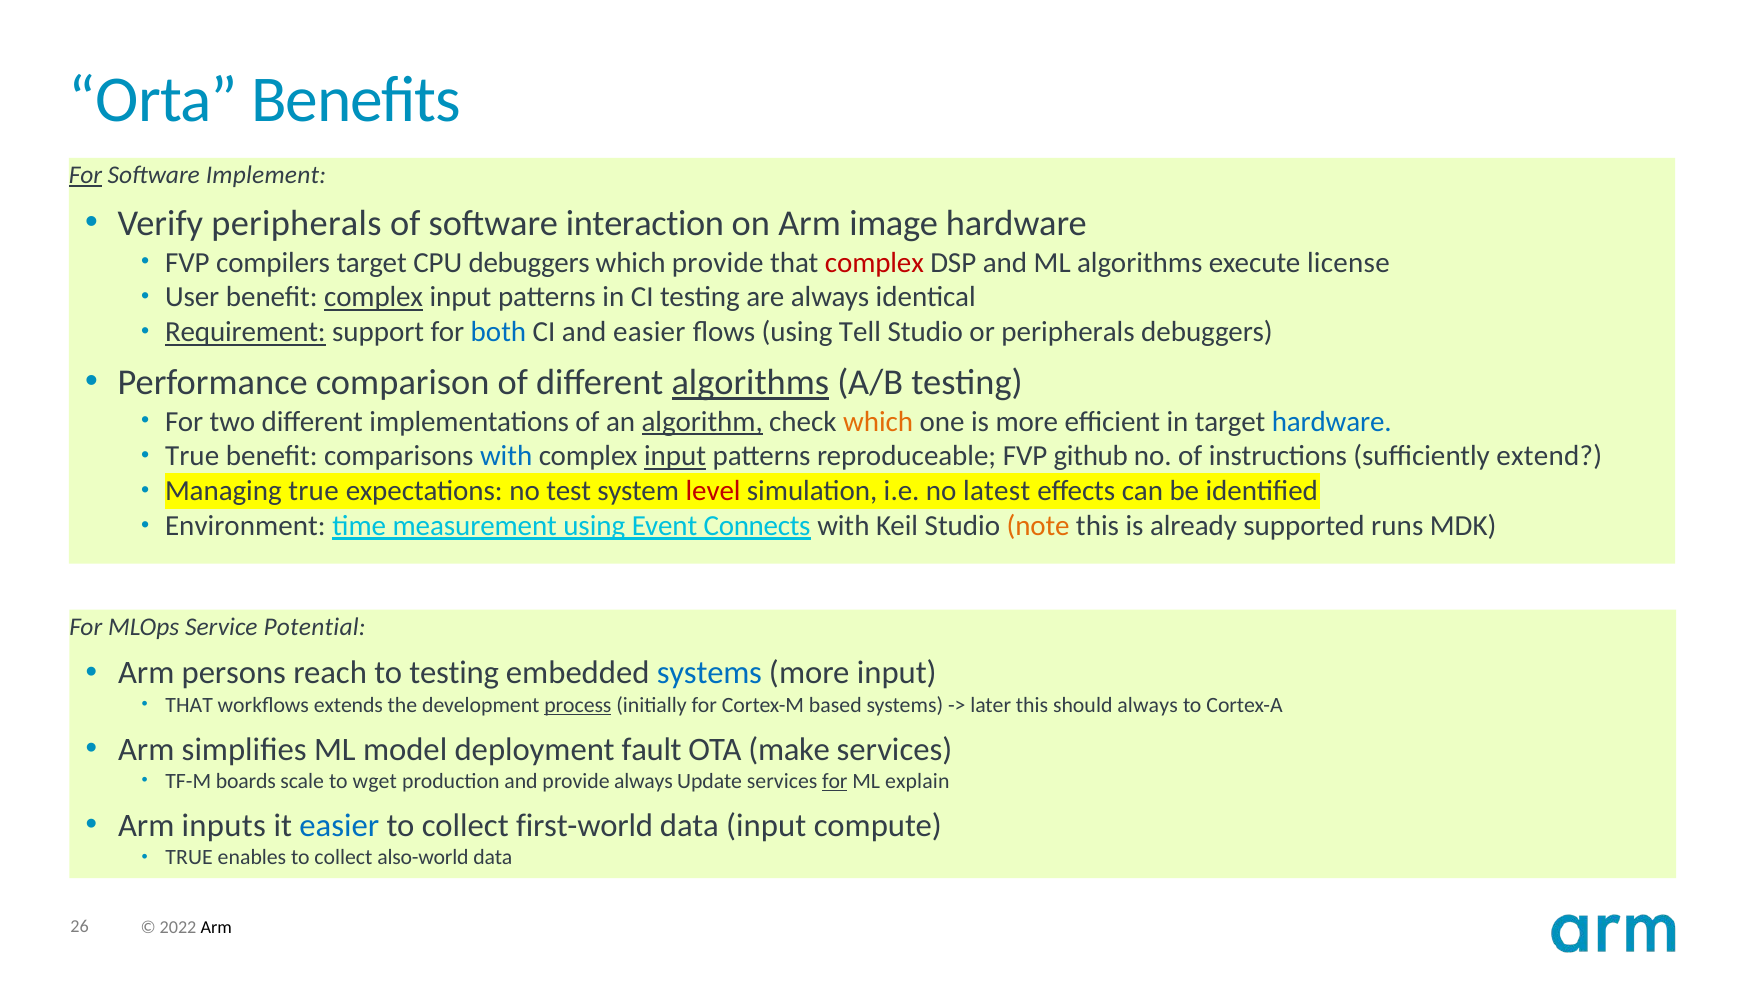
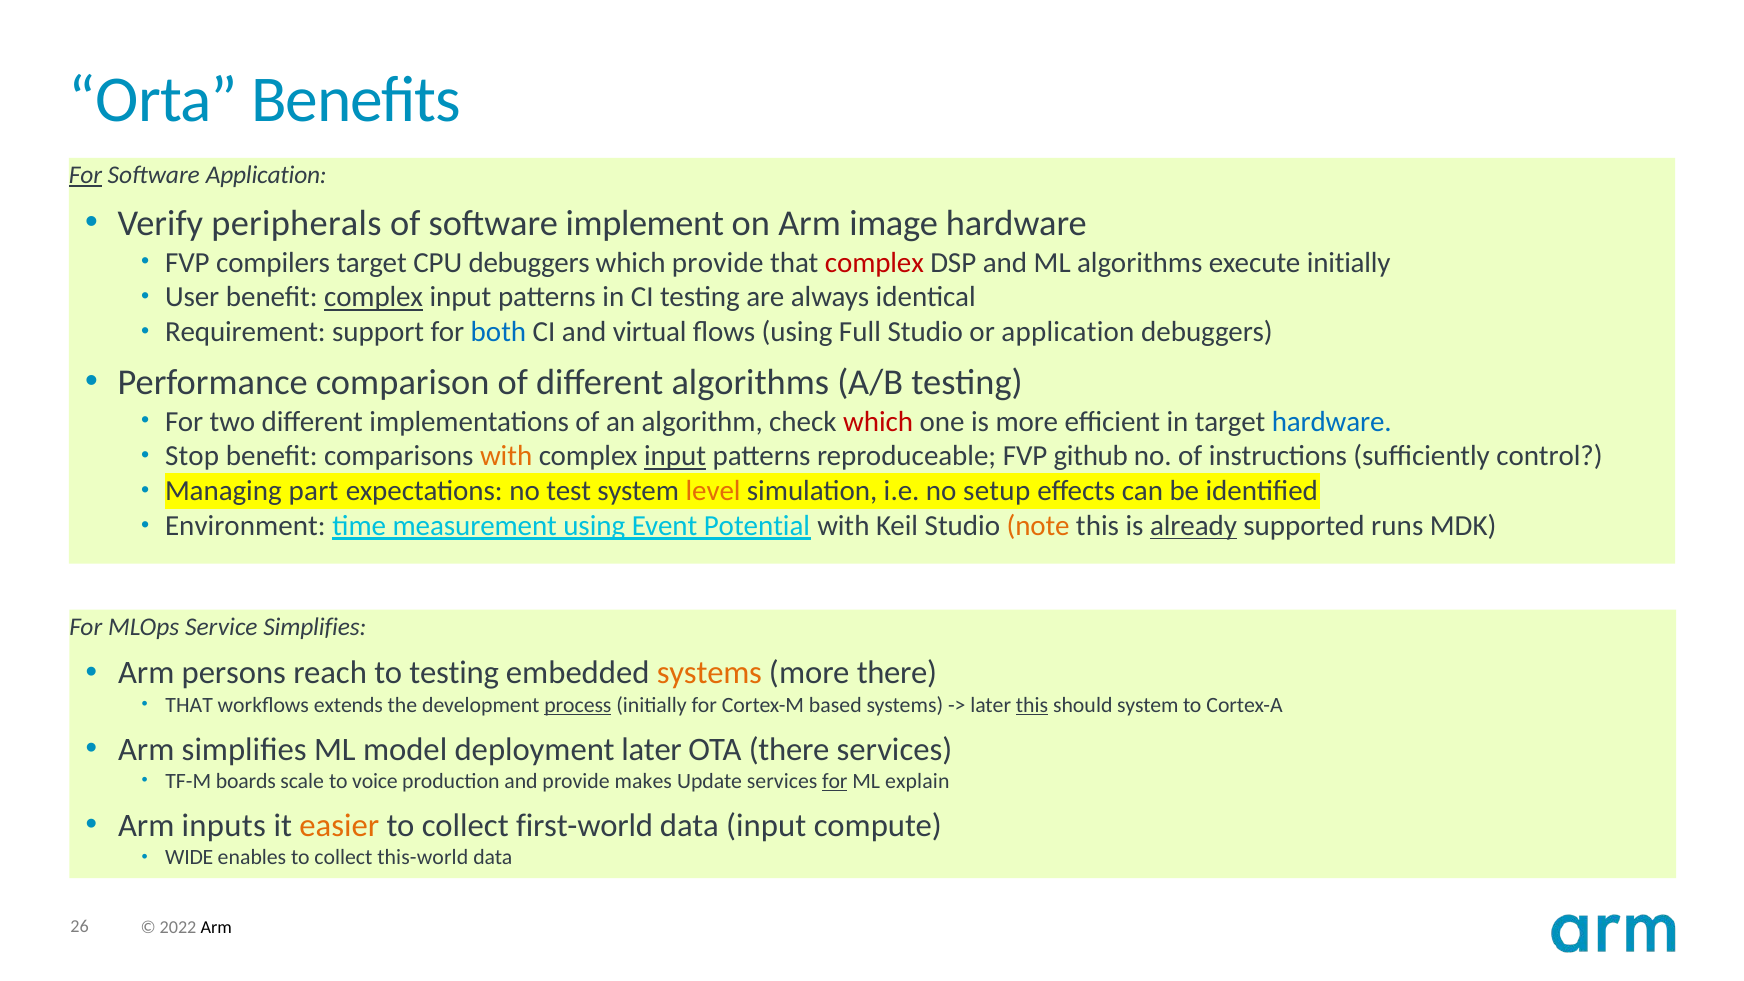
Software Implement: Implement -> Application (266, 175)
interaction: interaction -> implement (645, 224)
execute license: license -> initially (1349, 262)
Requirement underline: present -> none (245, 332)
and easier: easier -> virtual (650, 332)
Tell: Tell -> Full (860, 332)
or peripherals: peripherals -> application (1068, 332)
algorithms underline: present -> none (750, 383)
algorithm underline: present -> none (702, 422)
which colour: orange -> red (878, 422)
True: True -> Stop (192, 456)
with colour: blue -> orange (506, 456)
extend: extend -> control (1550, 456)
Managing true: true -> part (314, 491)
level colour: red -> orange (713, 491)
latest: latest -> setup (997, 491)
Connects: Connects -> Potential (757, 526)
already underline: none -> present (1194, 526)
Service Potential: Potential -> Simplifies (315, 627)
systems colour: blue -> orange (709, 673)
more input: input -> there (897, 673)
this underline: none -> present (1032, 705)
should always: always -> system (1148, 705)
deployment fault: fault -> later (652, 749)
OTA make: make -> there (789, 749)
wget: wget -> voice (375, 781)
provide always: always -> makes (643, 781)
easier colour: blue -> orange (339, 826)
TRUE: TRUE -> WIDE (189, 858)
also-world: also-world -> this-world (423, 858)
